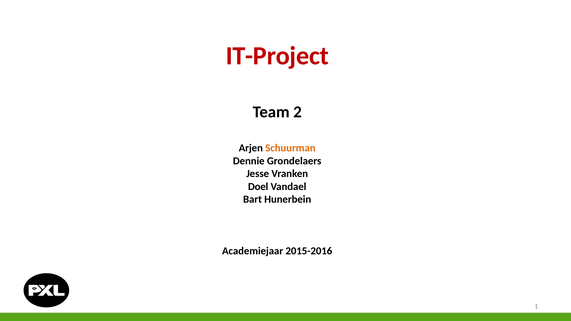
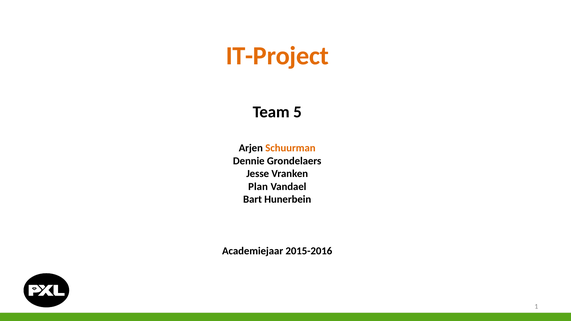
IT-Project colour: red -> orange (277, 56)
2: 2 -> 5 (298, 112)
Doel: Doel -> Plan (258, 187)
